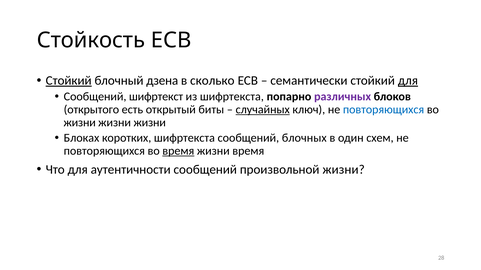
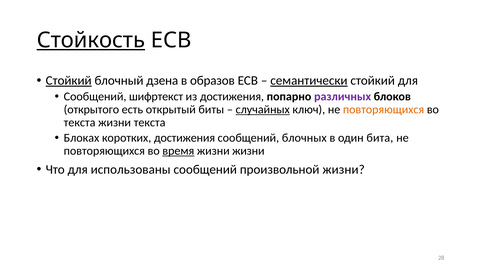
Стойкость underline: none -> present (91, 40)
сколько: сколько -> образов (212, 81)
семантически underline: none -> present (309, 81)
для underline: present -> none (408, 81)
из шифртекста: шифртекста -> достижения (232, 97)
повторяющихся colour: blue -> orange (384, 110)
жизни: жизни -> текста (80, 123)
жизни: жизни -> текста (150, 123)
коротких шифртекста: шифртекста -> достижения (185, 138)
схем: схем -> бита (380, 138)
жизни время: время -> жизни (248, 151)
аутентичности: аутентичности -> использованы (131, 170)
